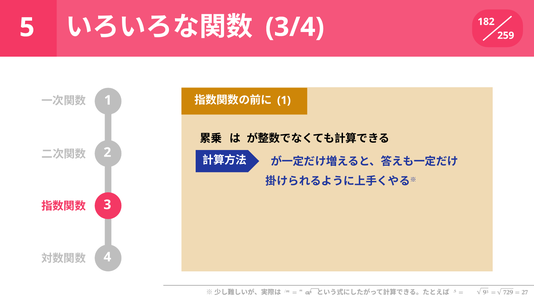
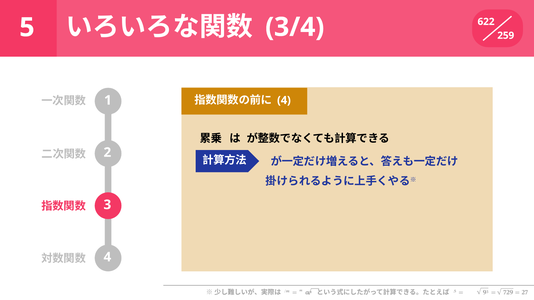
182: 182 -> 622 (486, 22)
1: 1 -> 4 (284, 100)
